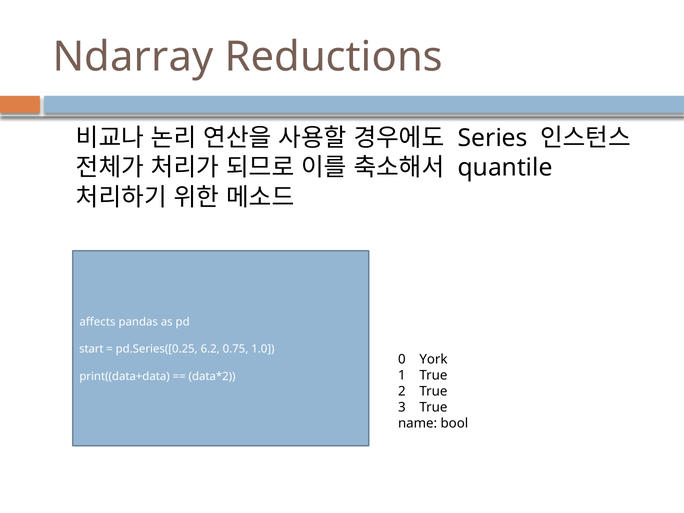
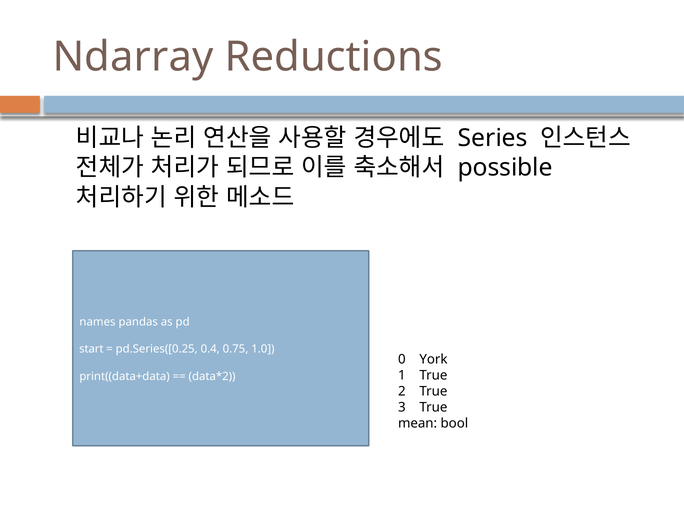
quantile: quantile -> possible (505, 168)
affects: affects -> names (97, 322)
6.2: 6.2 -> 0.4 (210, 349)
name: name -> mean (418, 423)
